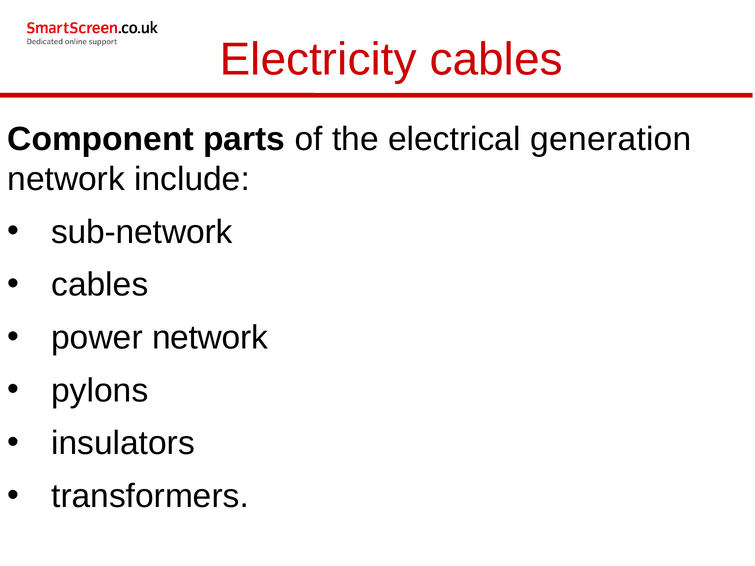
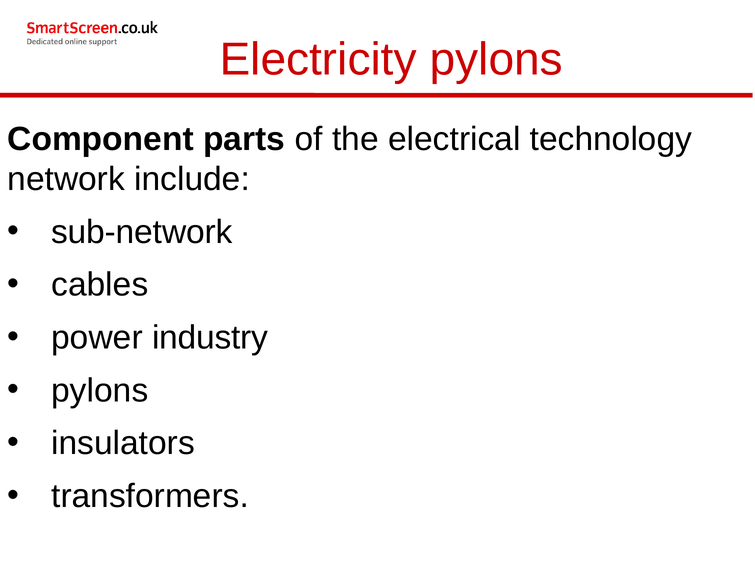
Electricity cables: cables -> pylons (496, 59)
generation: generation -> technology (611, 139)
power network: network -> industry (210, 338)
